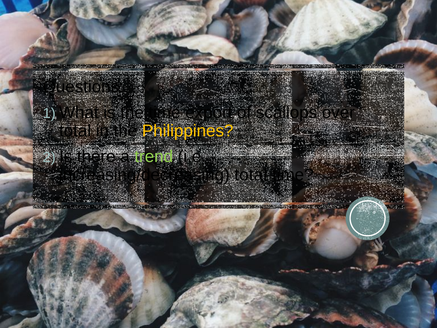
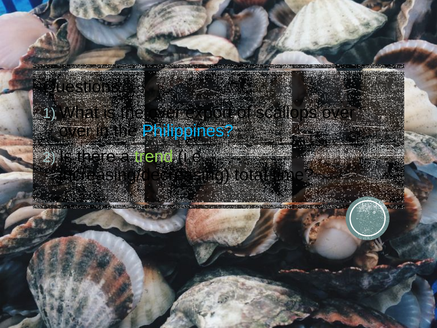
the time: time -> over (165, 113)
total: total -> over (75, 131)
Philippines colour: yellow -> light blue (188, 131)
